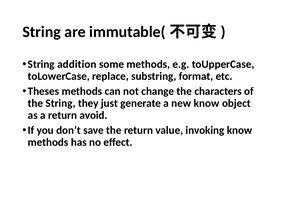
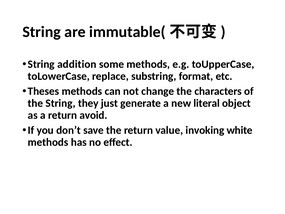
new know: know -> literal (207, 103)
invoking know: know -> white (240, 130)
